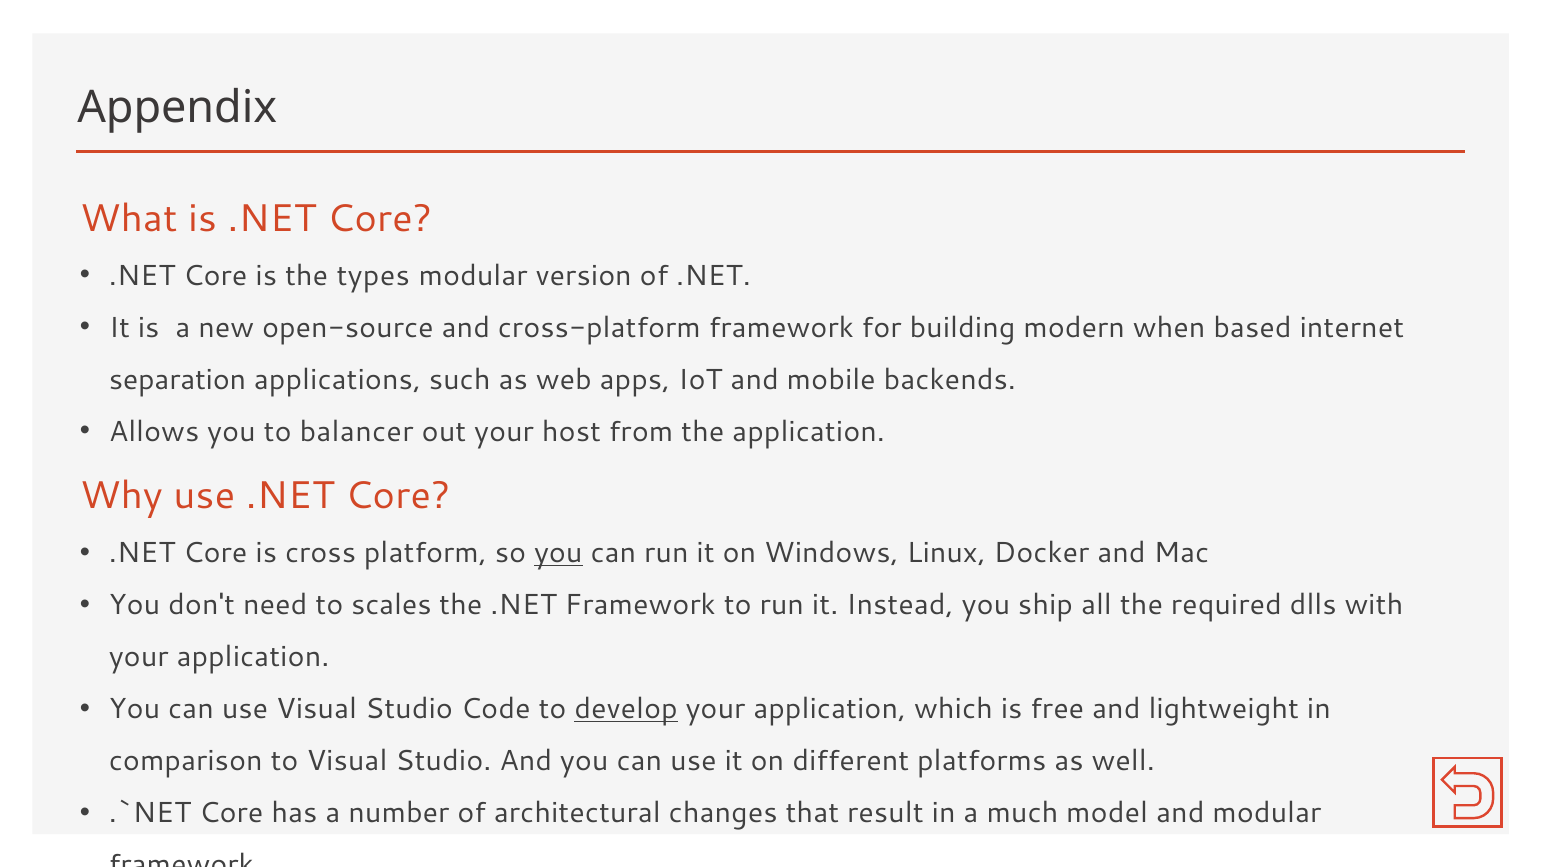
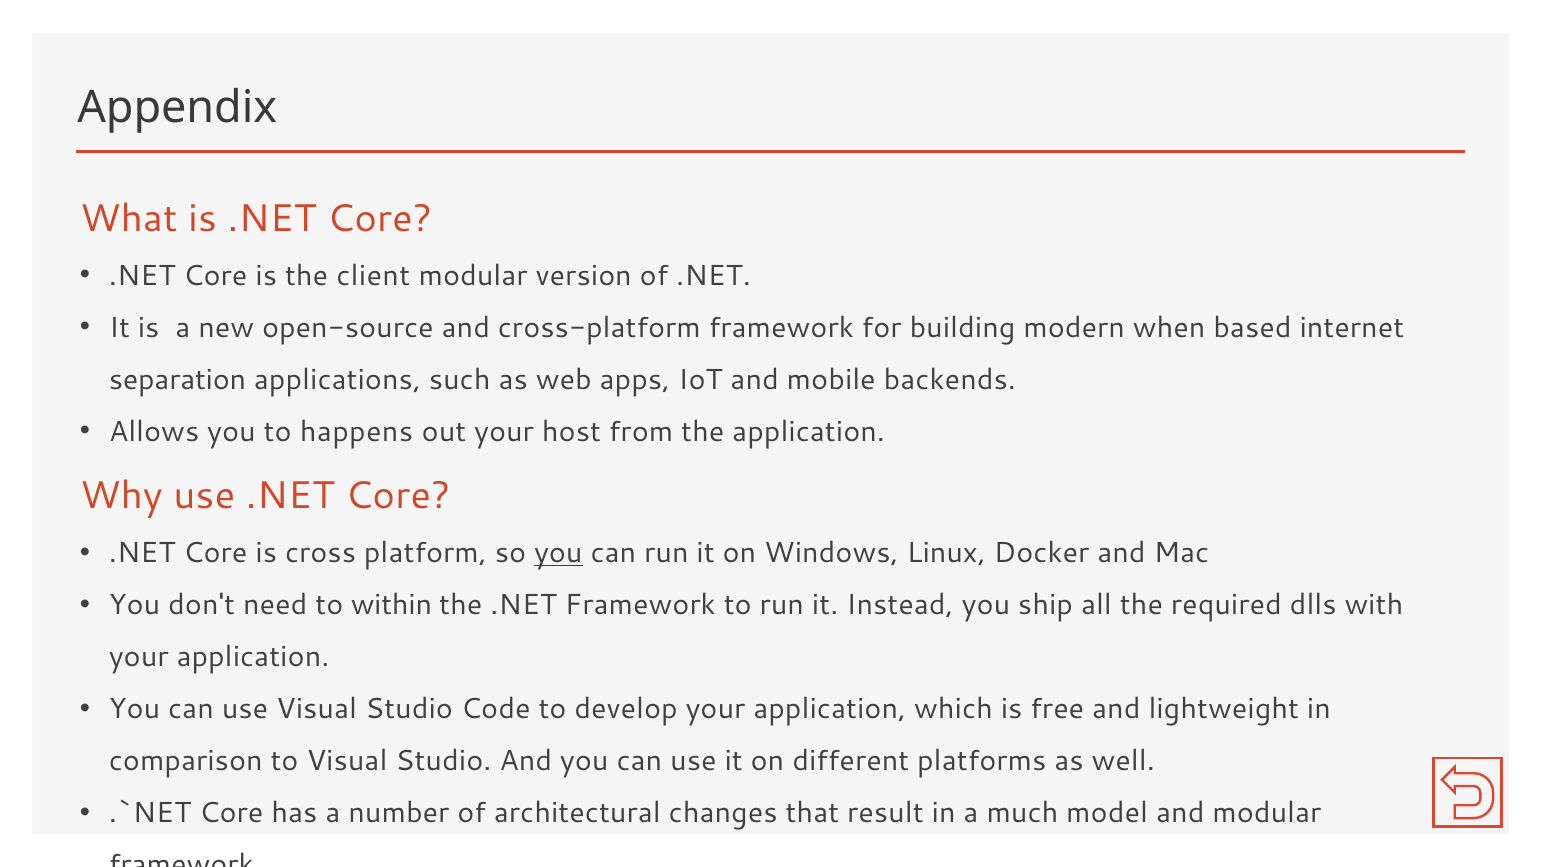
types: types -> client (373, 276)
balancer: balancer -> happens (357, 432)
scales: scales -> within (391, 605)
develop underline: present -> none (626, 709)
